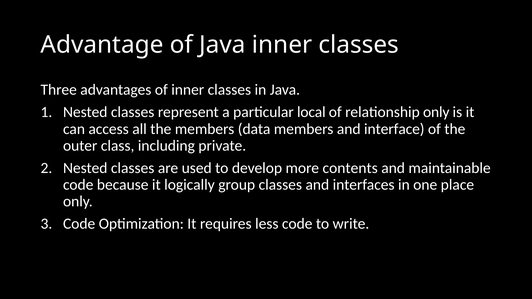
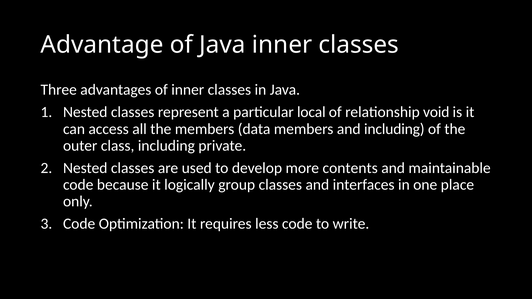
relationship only: only -> void (436, 112)
and interface: interface -> including (394, 129)
